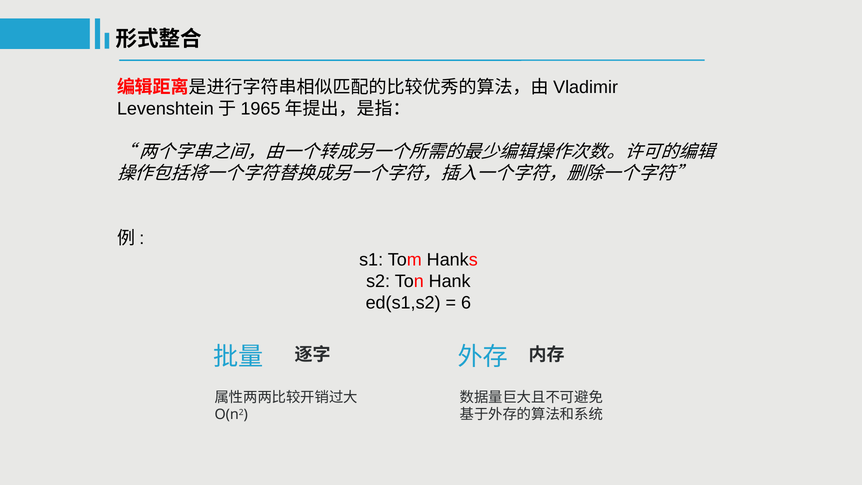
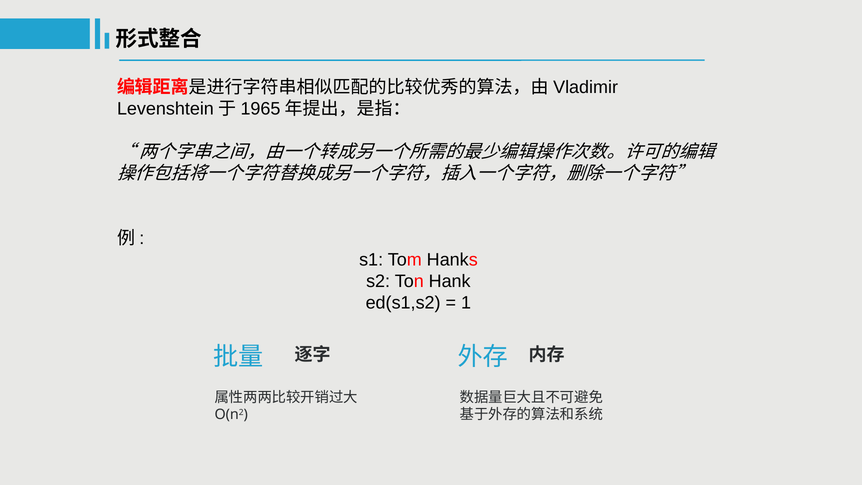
6: 6 -> 1 (466, 303)
